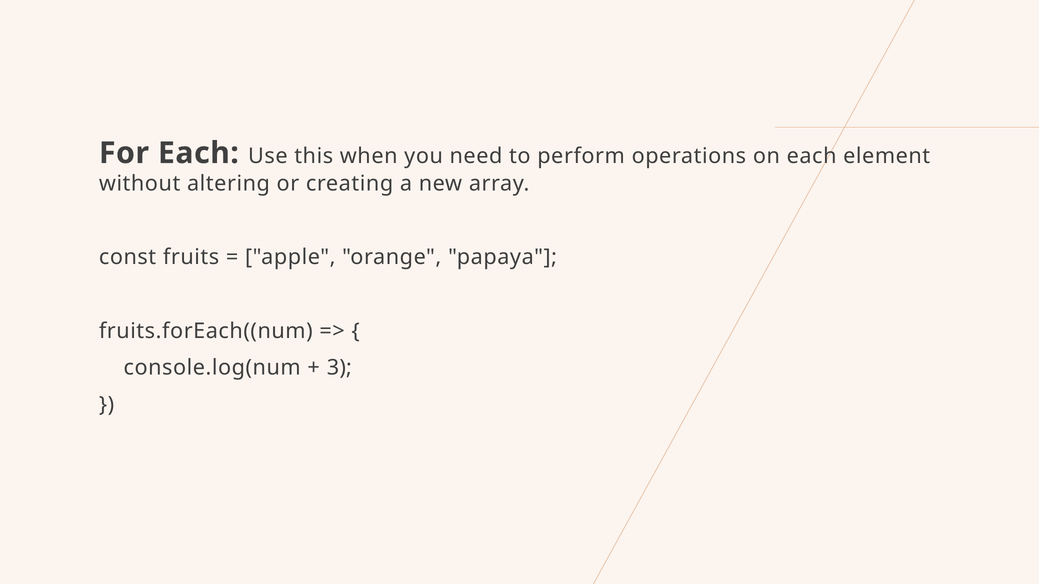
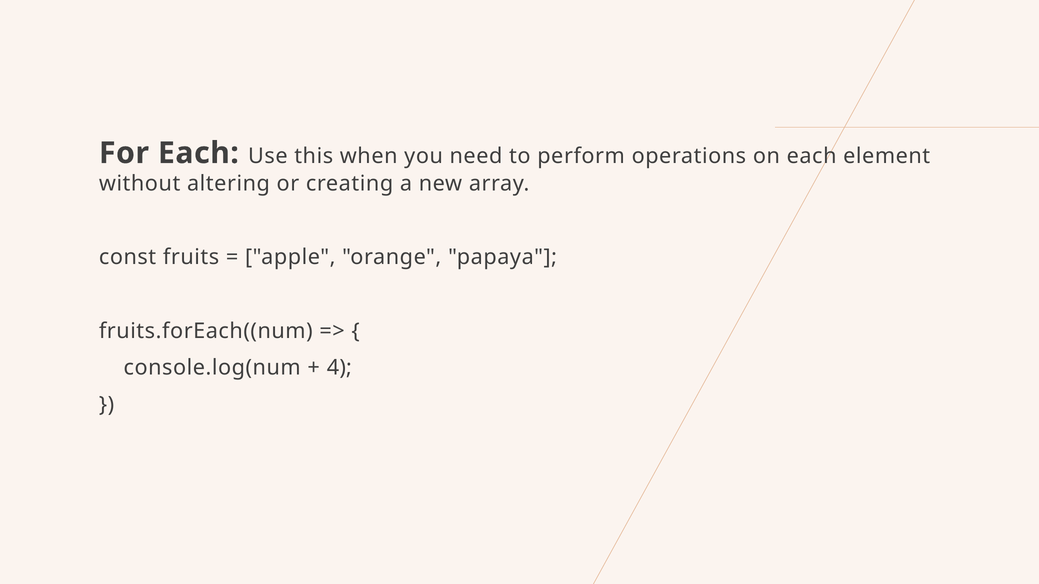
3: 3 -> 4 (339, 368)
